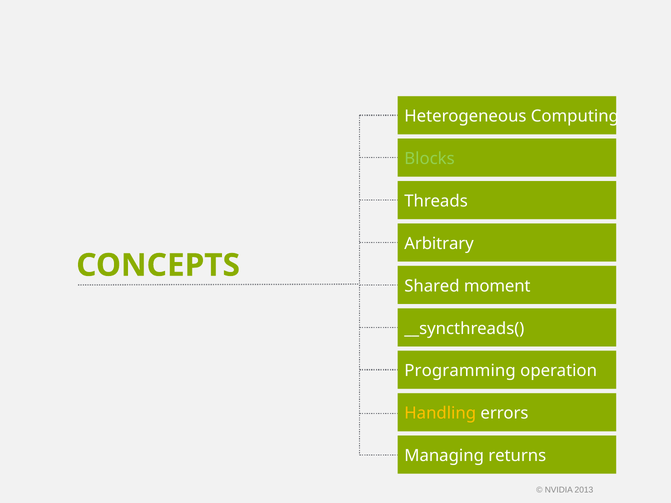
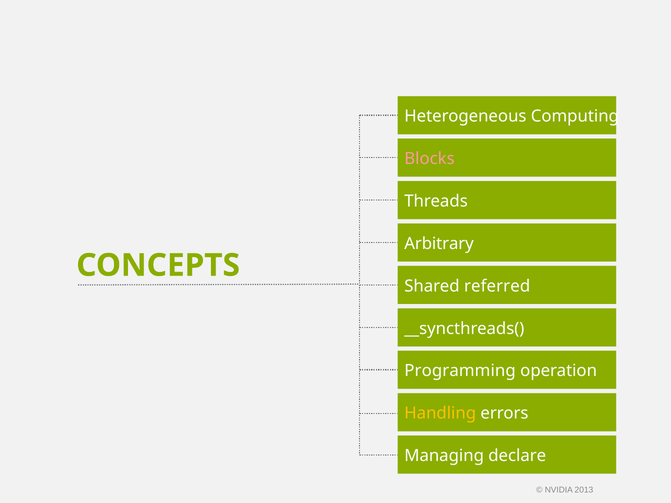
Blocks colour: light green -> pink (430, 159)
moment: moment -> referred (497, 286)
returns: returns -> declare (517, 456)
